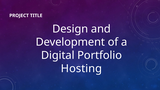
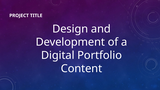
Hosting: Hosting -> Content (81, 69)
